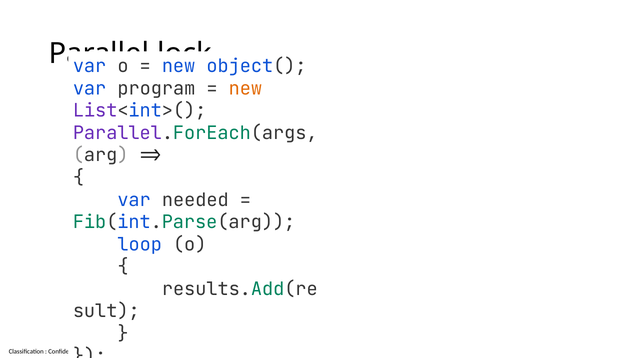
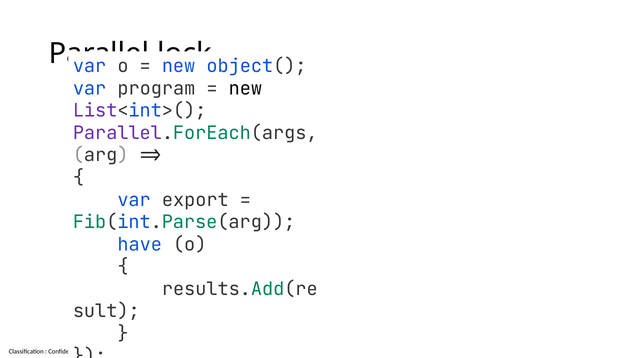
new colour: orange -> black (245, 89)
needed: needed -> export (195, 200)
loop: loop -> have (140, 245)
